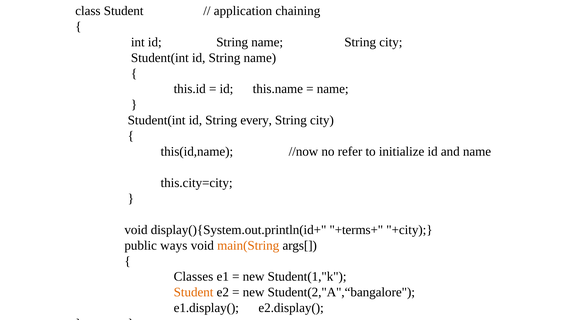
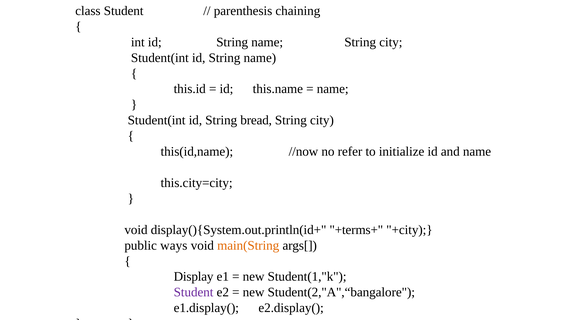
application: application -> parenthesis (243, 11)
every: every -> bread (256, 120)
Classes: Classes -> Display (194, 277)
Student colour: orange -> purple (194, 292)
